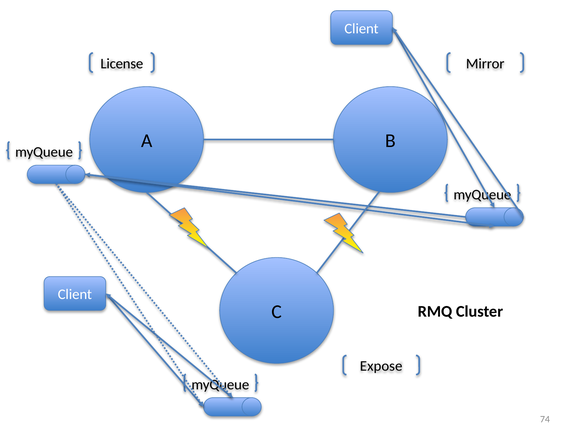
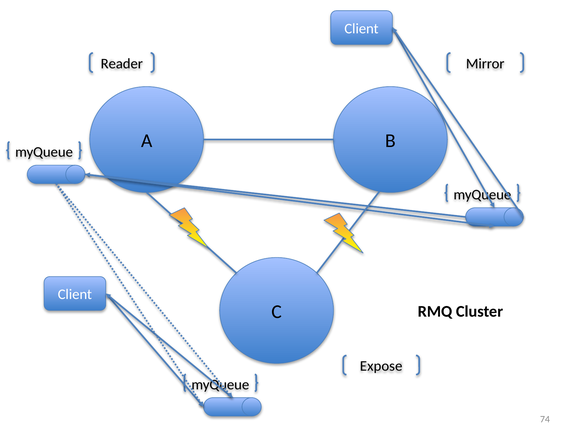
License: License -> Reader (122, 64)
